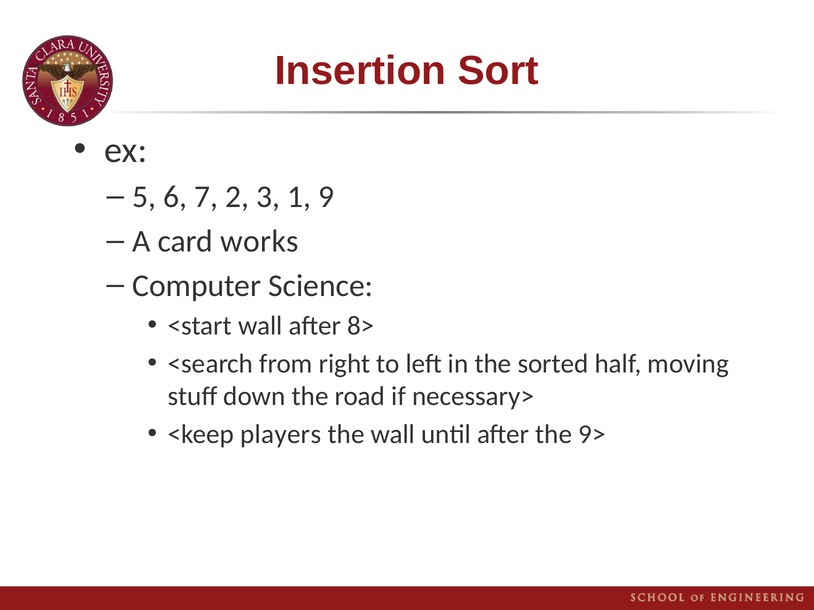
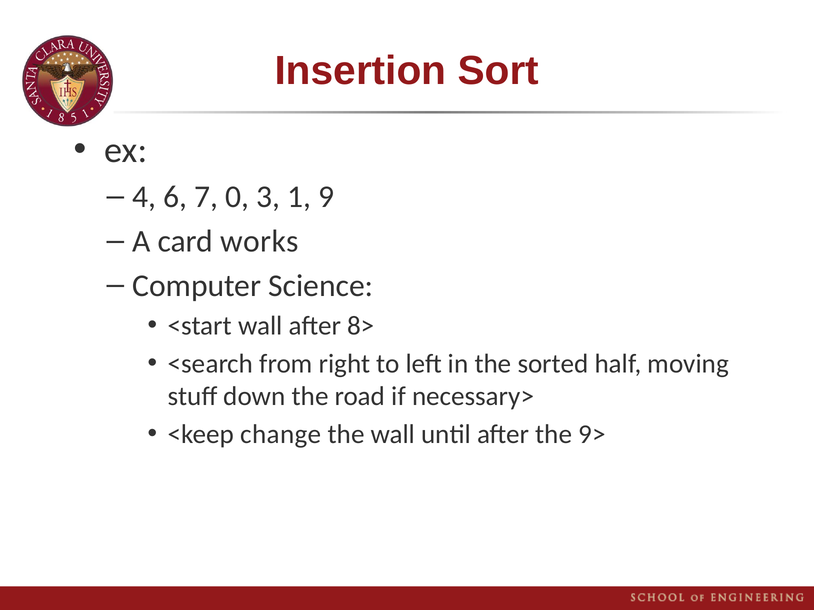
5: 5 -> 4 (144, 197)
2: 2 -> 0 (237, 197)
players: players -> change (281, 435)
